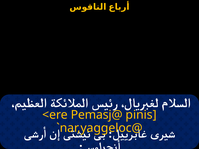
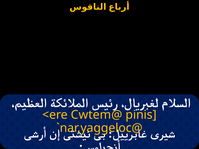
Pemasj@: Pemasj@ -> Cwtem@ (97, 115)
